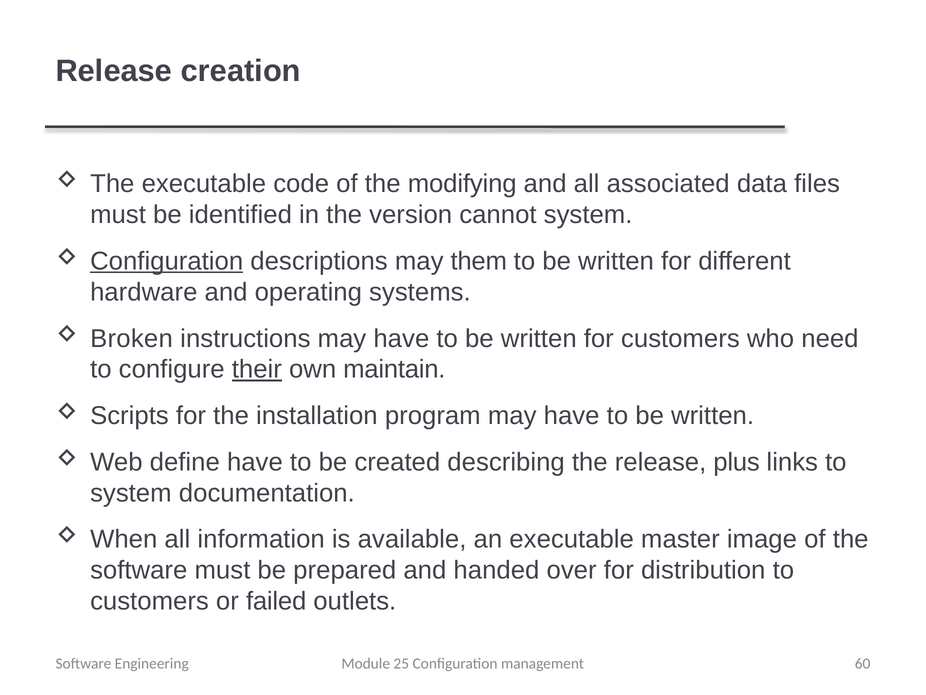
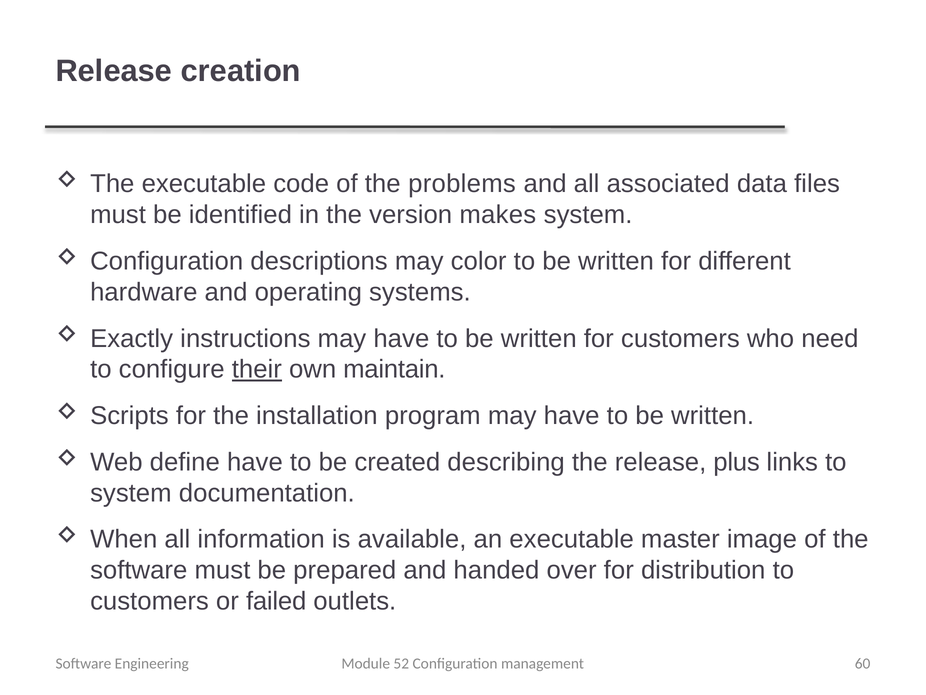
modifying: modifying -> problems (462, 184)
cannot: cannot -> makes (498, 215)
Configuration underline: present -> none (167, 261)
them: them -> color (479, 261)
Broken: Broken -> Exactly (132, 338)
25: 25 -> 52 (401, 663)
